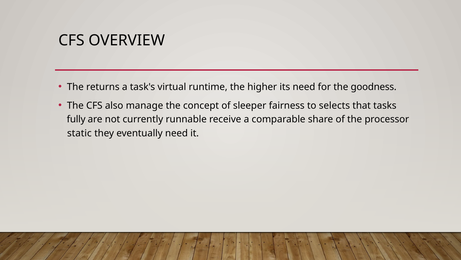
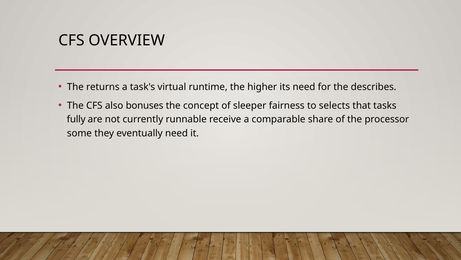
goodness: goodness -> describes (374, 87)
manage: manage -> bonuses (145, 105)
static: static -> some (79, 133)
